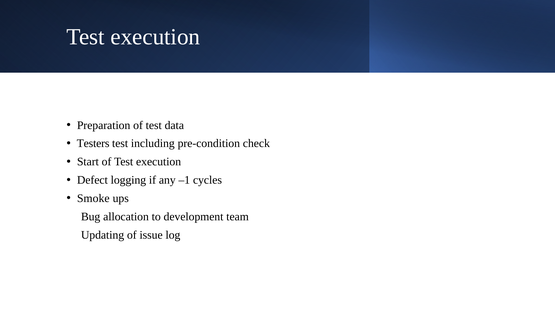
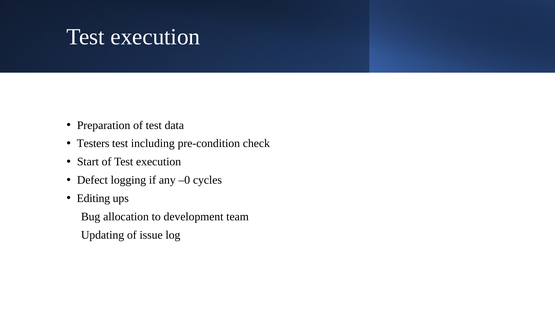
–1: –1 -> –0 (184, 180)
Smoke: Smoke -> Editing (93, 198)
